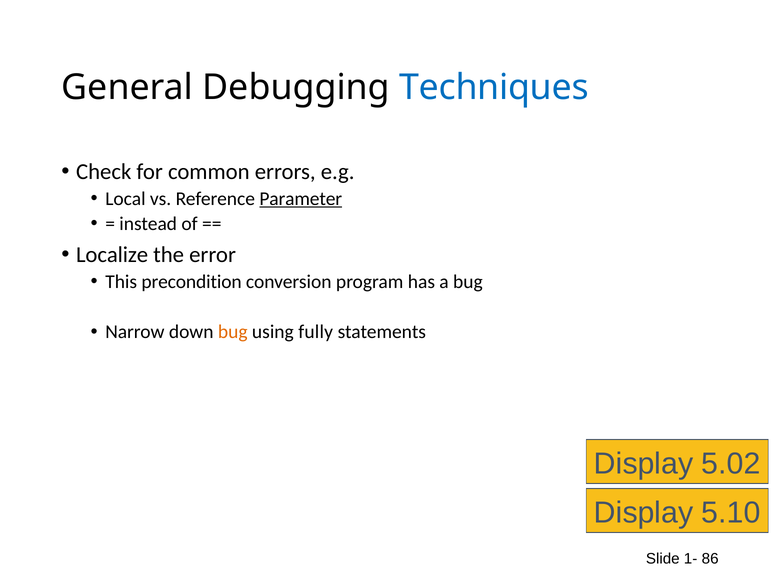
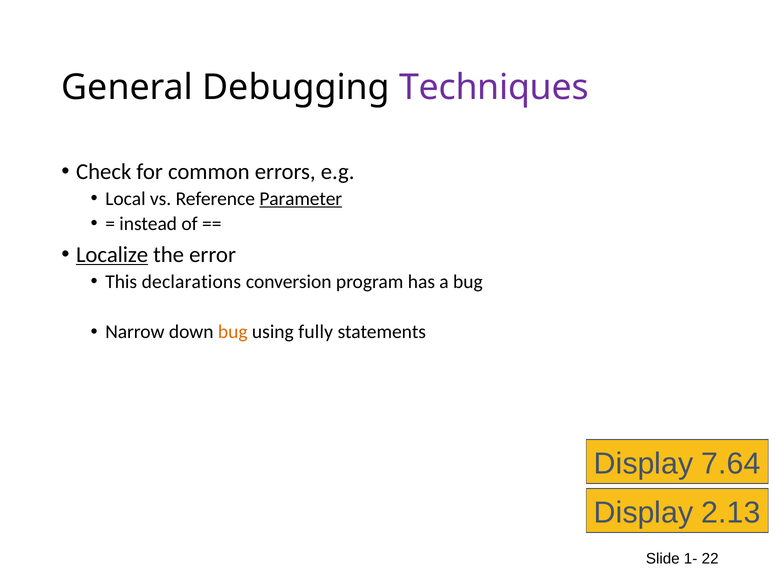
Techniques colour: blue -> purple (494, 87)
Localize underline: none -> present (112, 255)
precondition: precondition -> declarations (191, 282)
5.02: 5.02 -> 7.64 (731, 464)
5.10: 5.10 -> 2.13 (731, 513)
86: 86 -> 22 (710, 559)
